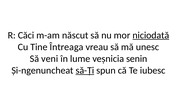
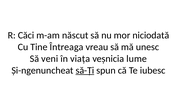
niciodată underline: present -> none (151, 35)
lume: lume -> viața (80, 59)
senin: senin -> lume (137, 59)
